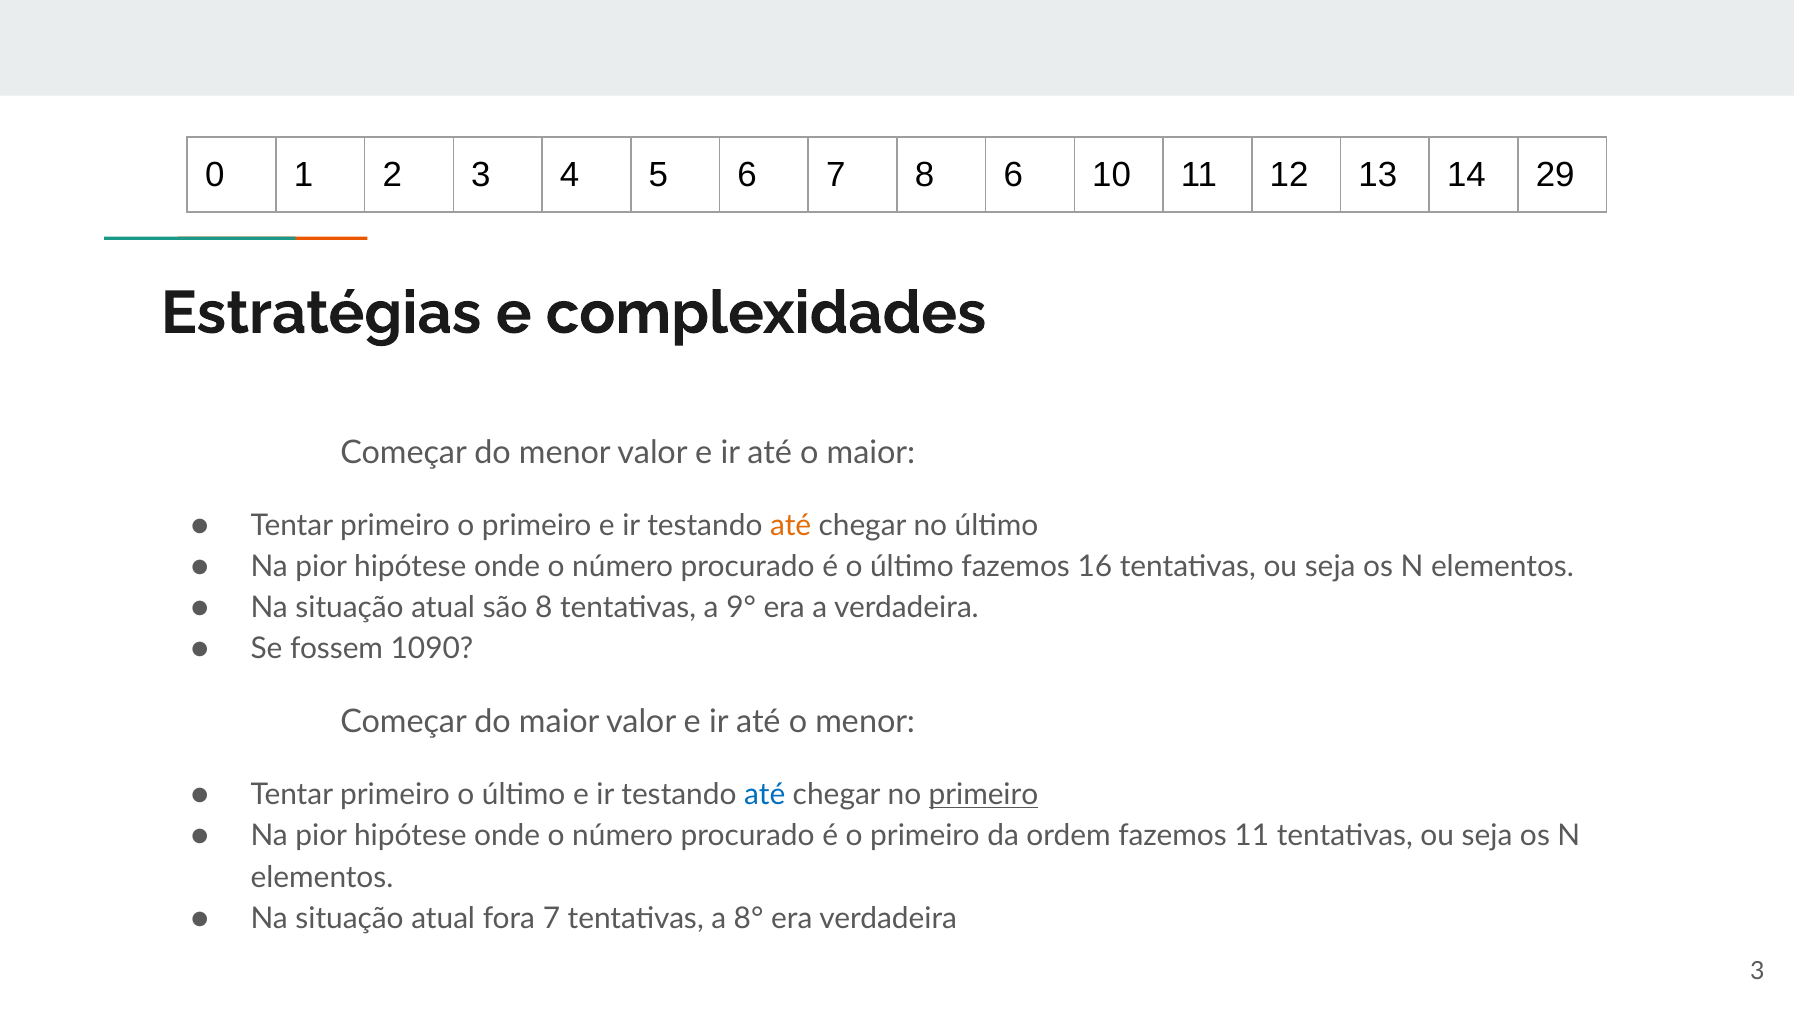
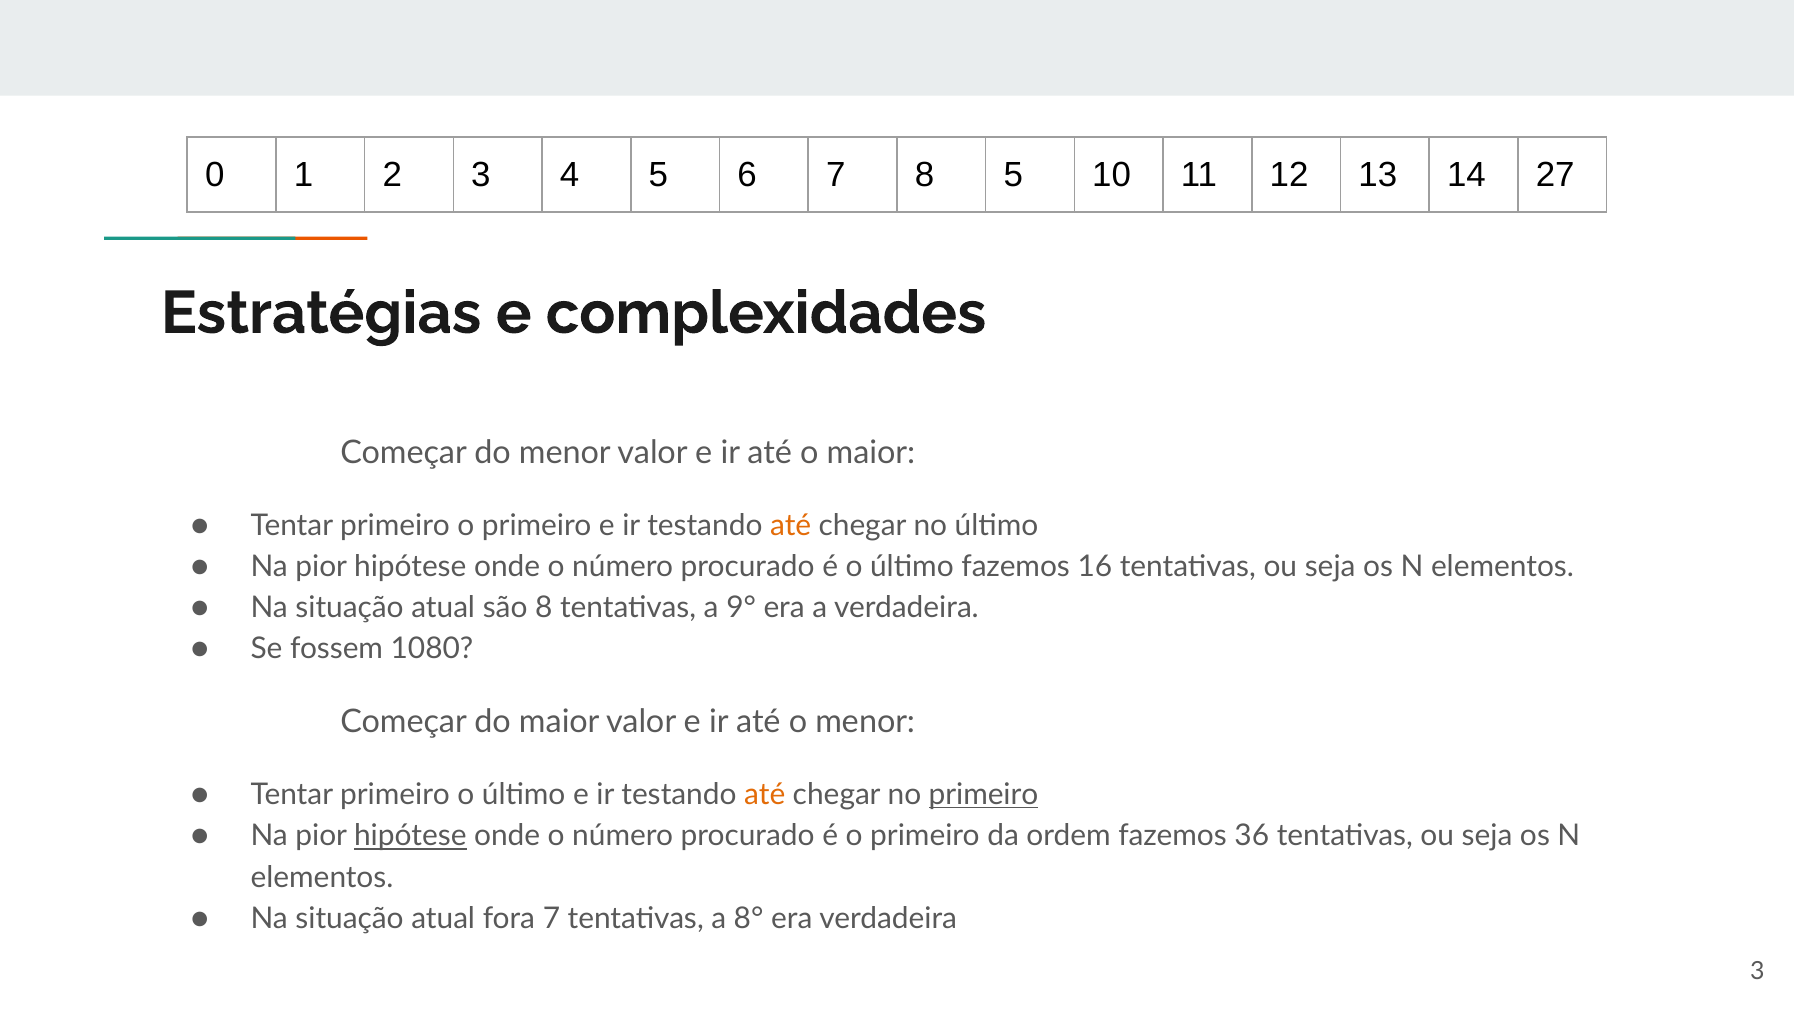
8 6: 6 -> 5 (1013, 175)
29: 29 -> 27 (1555, 175)
1090: 1090 -> 1080 (432, 649)
até colour: blue -> orange (765, 795)
hipótese underline: none -> present (410, 836)
fazemos 11: 11 -> 36 (1252, 836)
